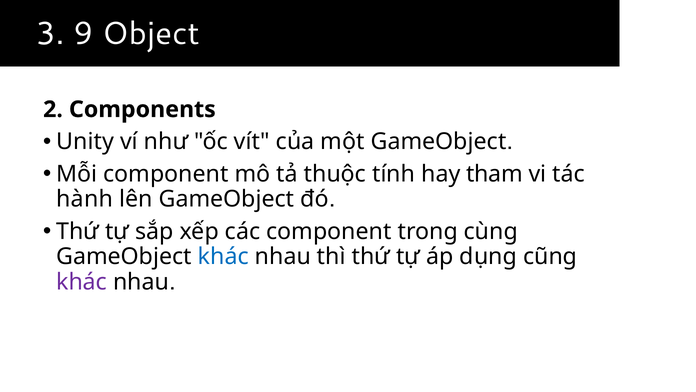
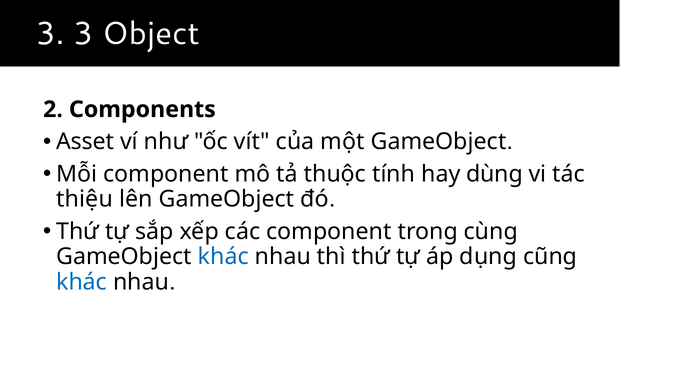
3 9: 9 -> 3 (84, 34)
Unity: Unity -> Asset (85, 142)
tham: tham -> dùng (495, 174)
hành: hành -> thiệu (85, 199)
khác colour: purple -> blue (82, 281)
